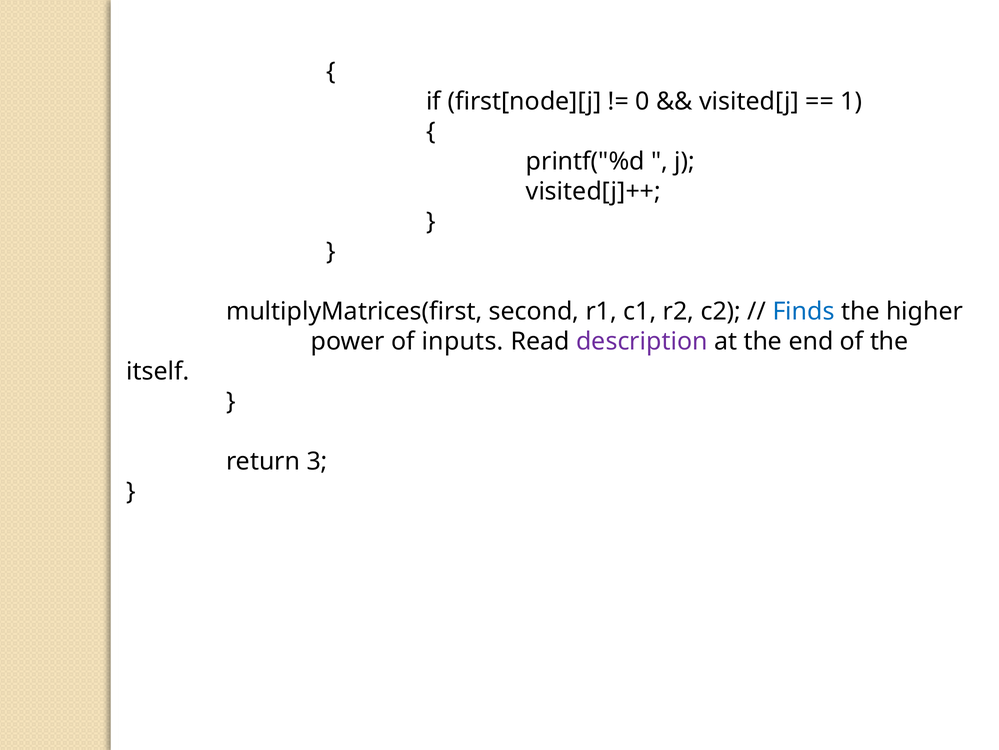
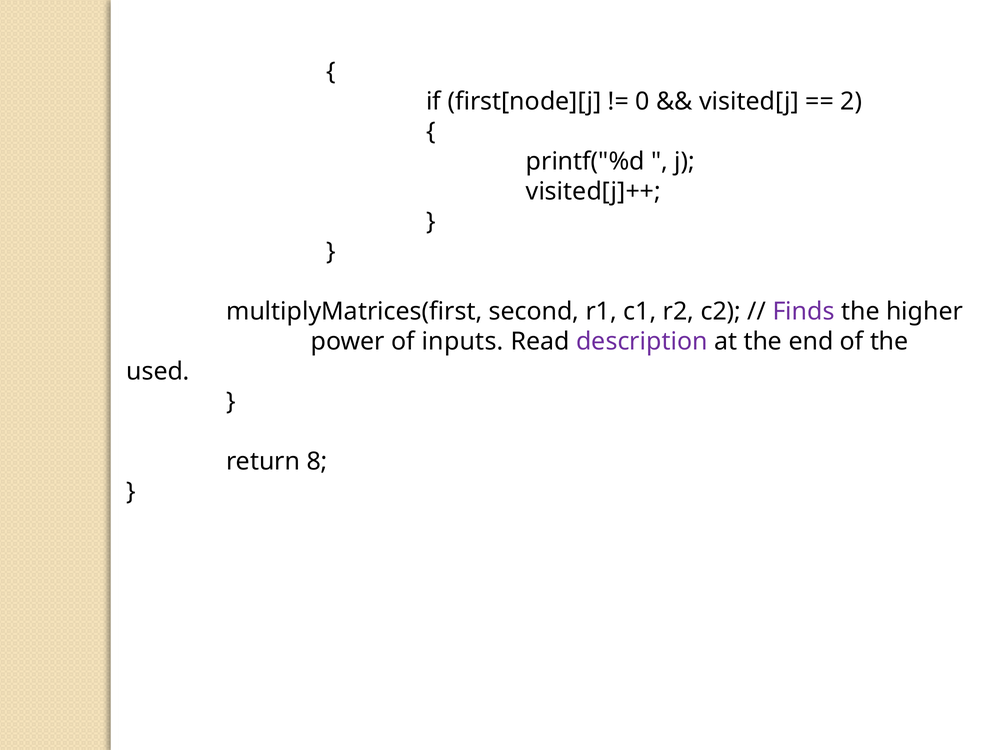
1: 1 -> 2 (851, 102)
Finds colour: blue -> purple (804, 311)
itself: itself -> used (158, 371)
3: 3 -> 8 (317, 461)
